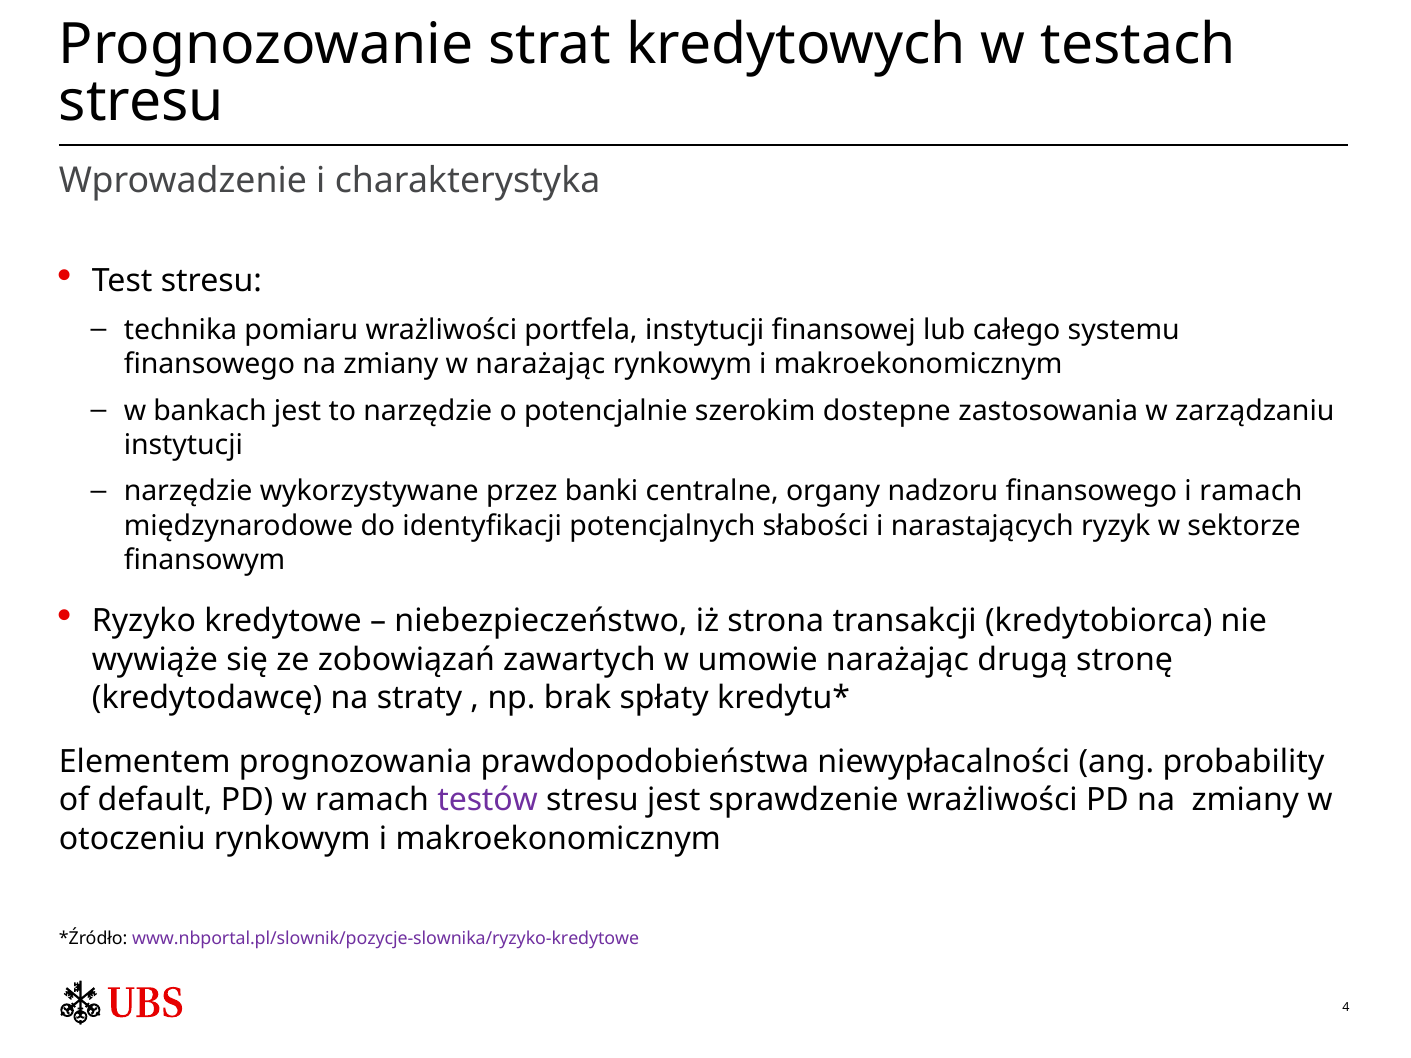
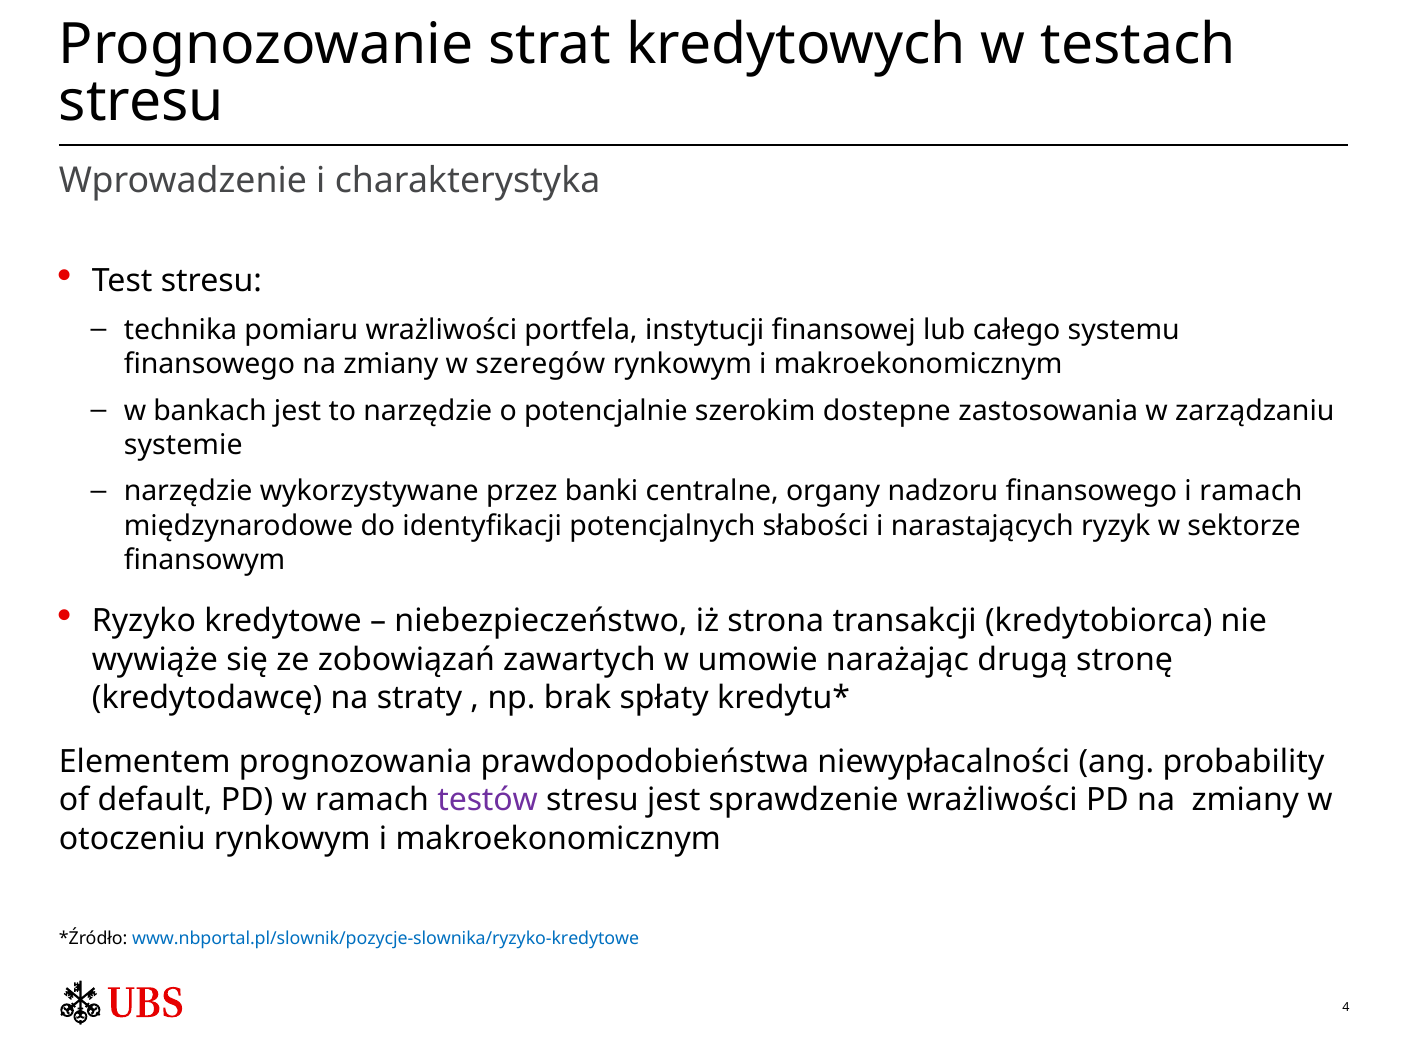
w narażając: narażając -> szeregów (540, 364)
instytucji: instytucji -> systemie (183, 445)
www.nbportal.pl/slownik/pozycje-slownika/ryzyko-kredytowe colour: purple -> blue (386, 939)
